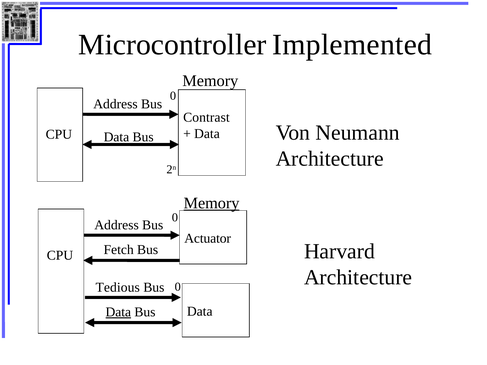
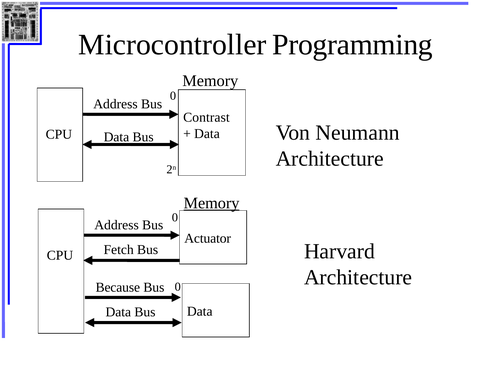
Implemented: Implemented -> Programming (353, 45)
Tedious: Tedious -> Because (118, 287)
Data underline: present -> none (118, 312)
